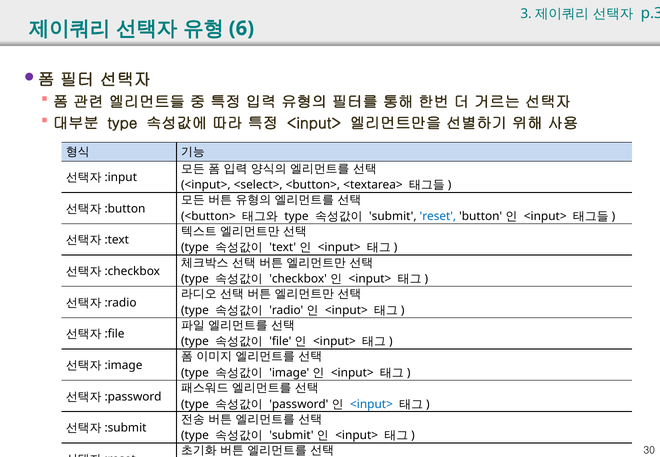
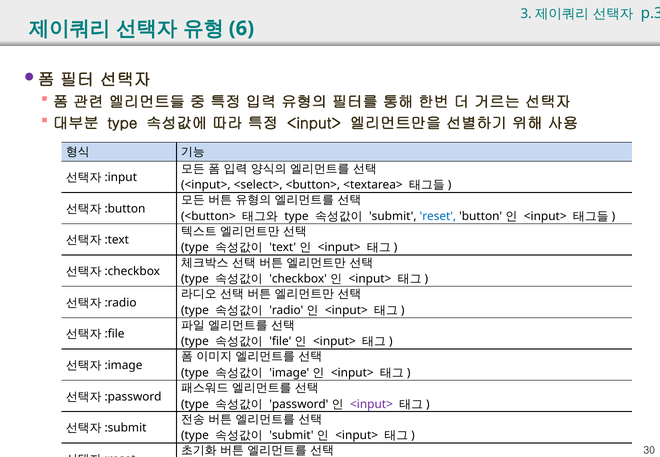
<input> colour: blue -> purple (371, 404)
